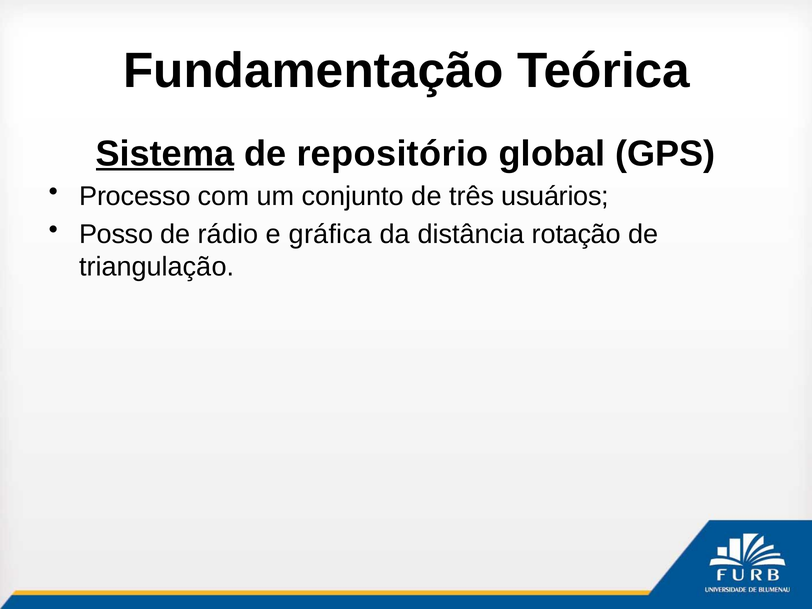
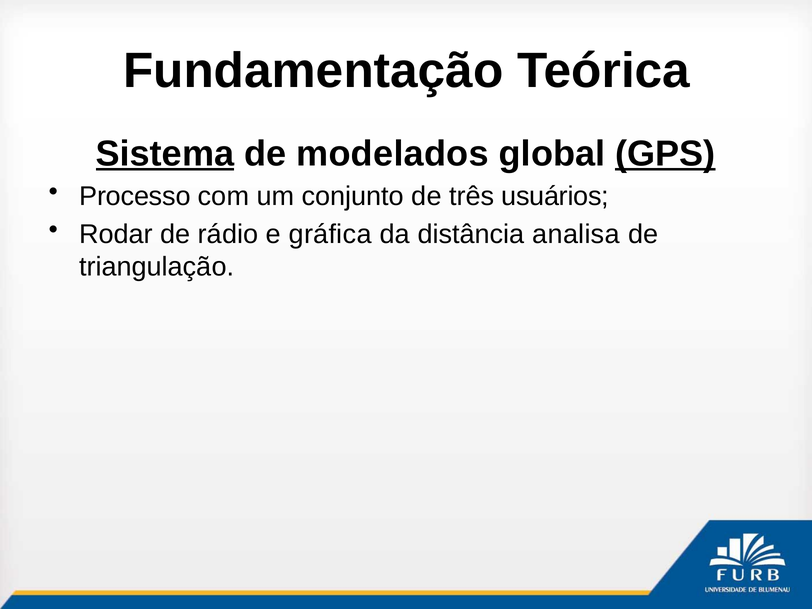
repositório: repositório -> modelados (393, 154)
GPS underline: none -> present (665, 154)
Posso: Posso -> Rodar (116, 234)
rotação: rotação -> analisa (576, 234)
